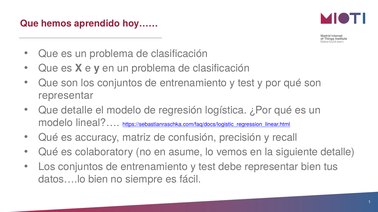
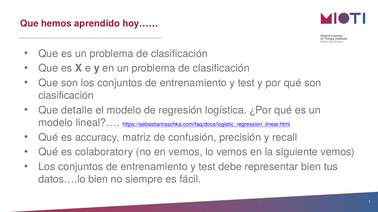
representar: representar -> clasificación (66, 96)
en asume: asume -> vemos (186, 152)
siguiente detalle: detalle -> vemos (338, 152)
